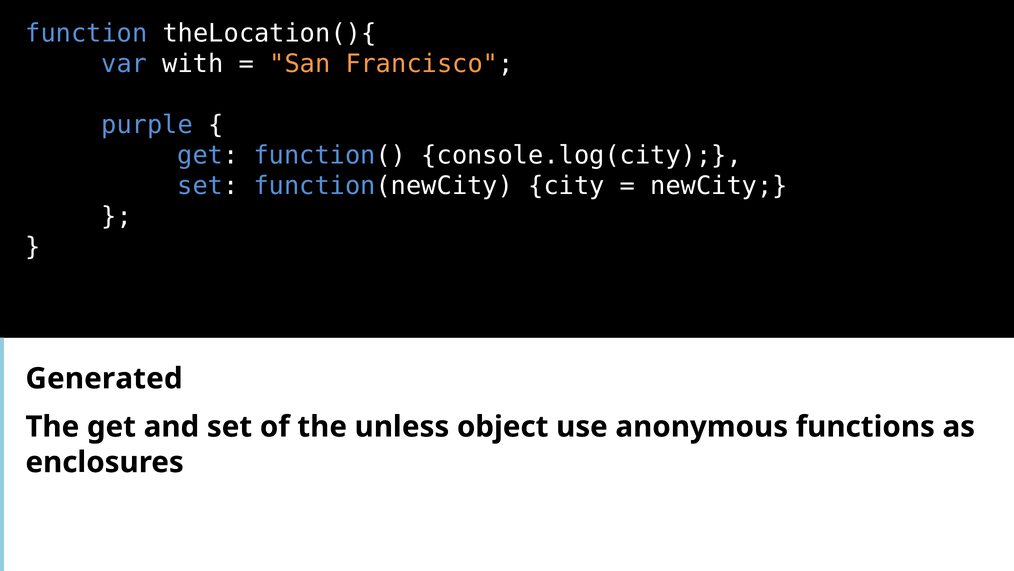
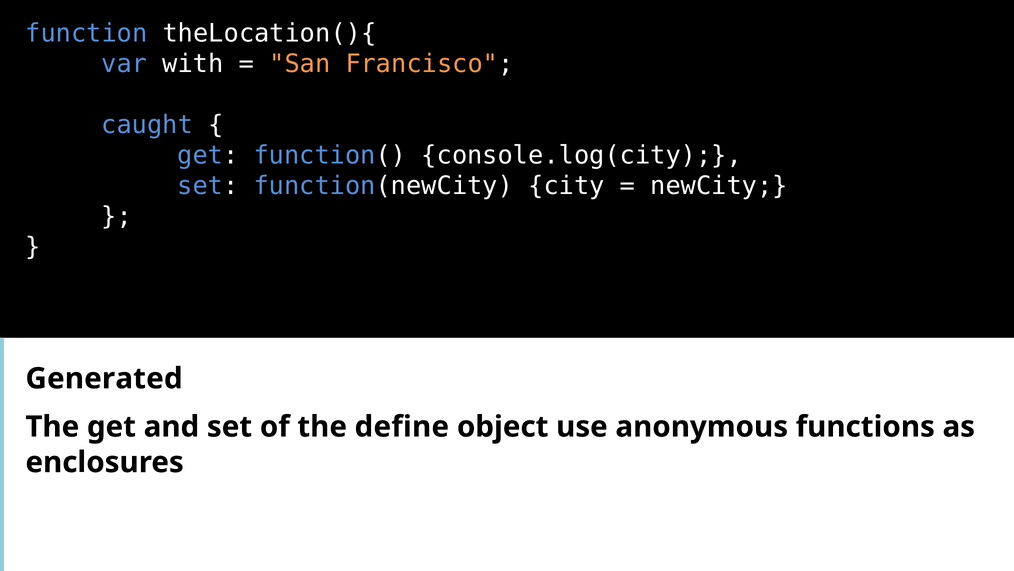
purple: purple -> caught (147, 125)
unless: unless -> define (402, 426)
